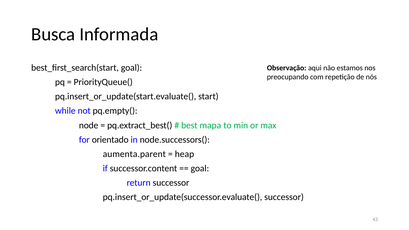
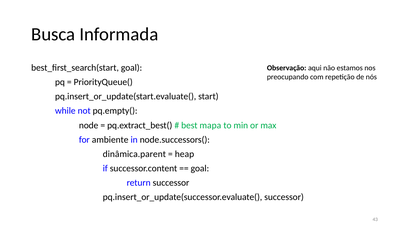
orientado: orientado -> ambiente (110, 140)
aumenta.parent: aumenta.parent -> dinâmica.parent (134, 154)
